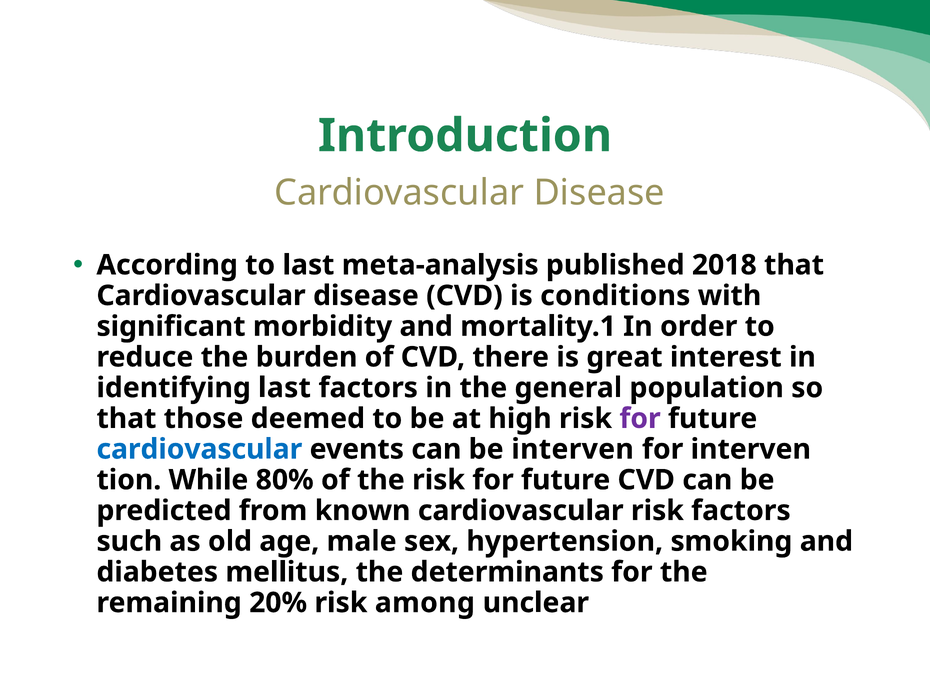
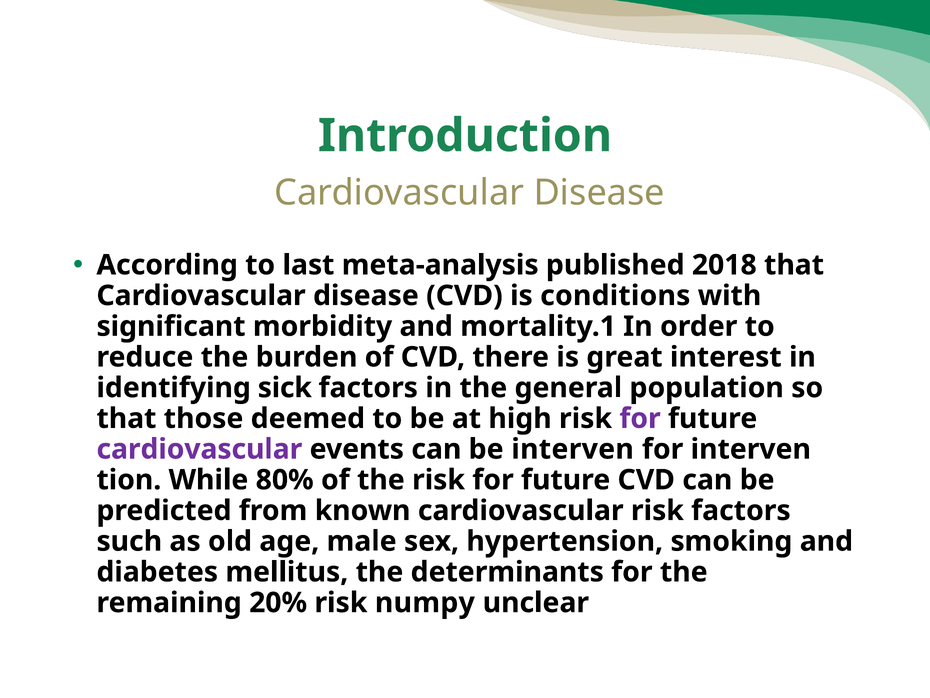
identifying last: last -> sick (285, 388)
cardiovascular colour: blue -> purple (199, 449)
among: among -> numpy (425, 602)
